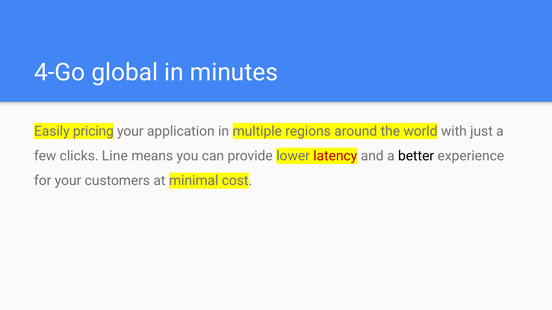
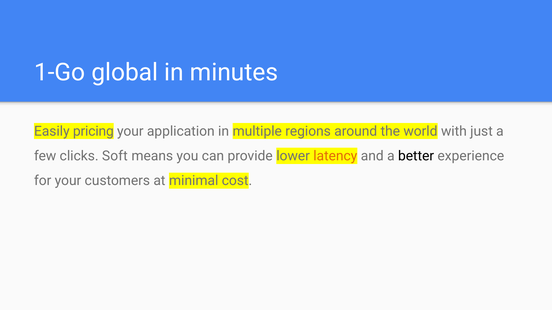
4-Go: 4-Go -> 1-Go (60, 72)
Line: Line -> Soft (115, 156)
latency colour: red -> orange (335, 156)
